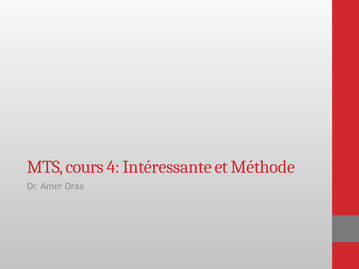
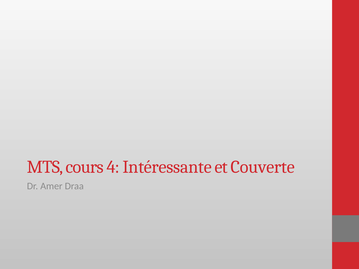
Méthode: Méthode -> Couverte (263, 167)
